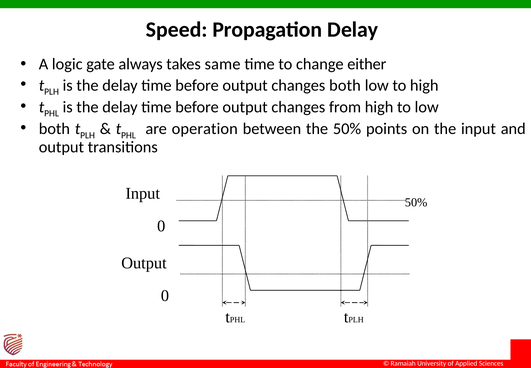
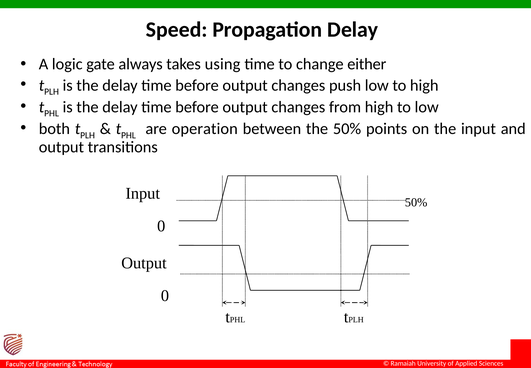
same: same -> using (223, 64)
changes both: both -> push (345, 85)
